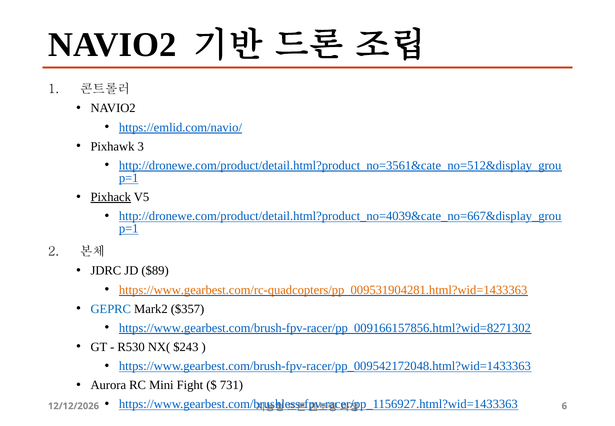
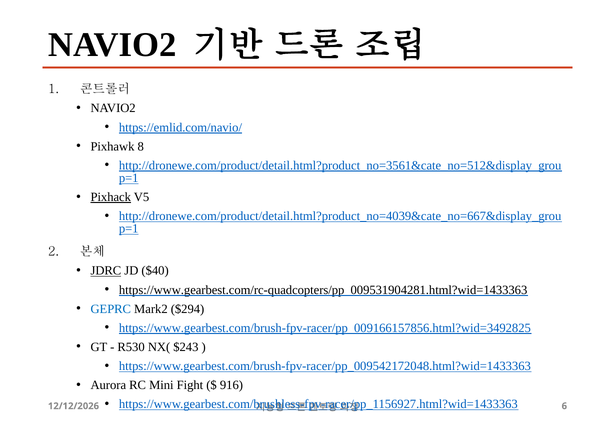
3: 3 -> 8 (141, 146)
JDRC underline: none -> present (106, 271)
$89: $89 -> $40 (155, 271)
https://www.gearbest.com/rc-quadcopters/pp_009531904281.html?wid=1433363 colour: orange -> black (323, 290)
$357: $357 -> $294 (188, 309)
https://www.gearbest.com/brush-fpv-racer/pp_009166157856.html?wid=8271302: https://www.gearbest.com/brush-fpv-racer/pp_009166157856.html?wid=8271302 -> https://www.gearbest.com/brush-fpv-racer/pp_009166157856.html?wid=3492825 (325, 328)
731: 731 -> 916 (231, 385)
